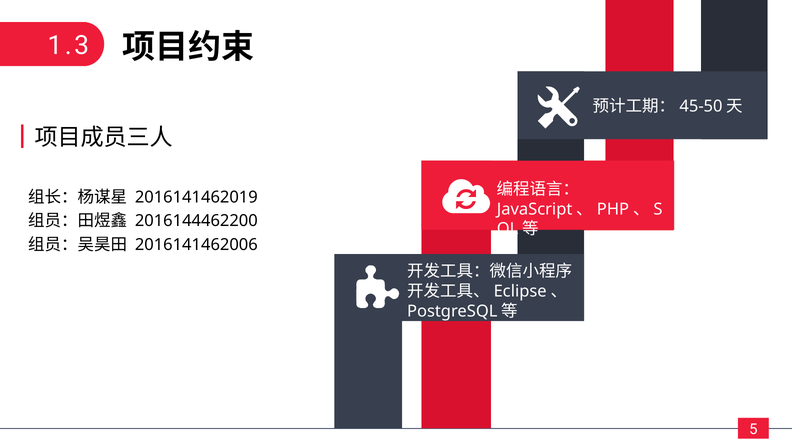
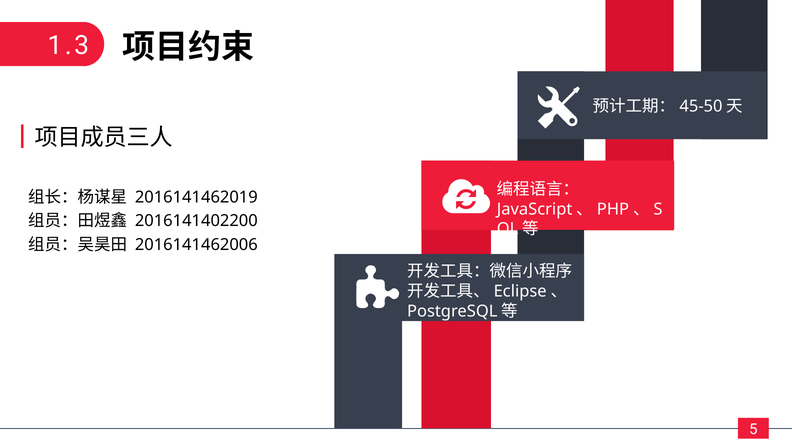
2016144462200: 2016144462200 -> 2016141402200 (196, 221)
